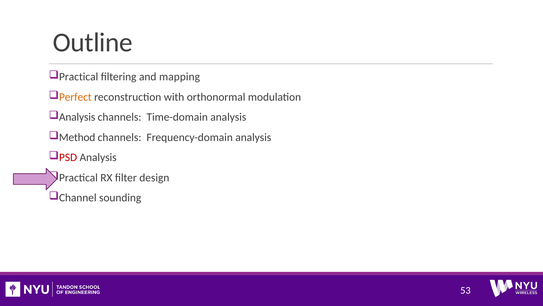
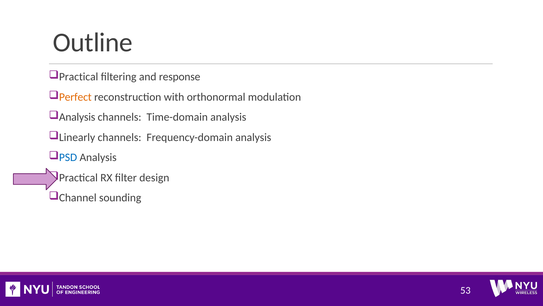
mapping: mapping -> response (180, 77)
Method: Method -> Linearly (77, 137)
PSD colour: red -> blue (68, 157)
